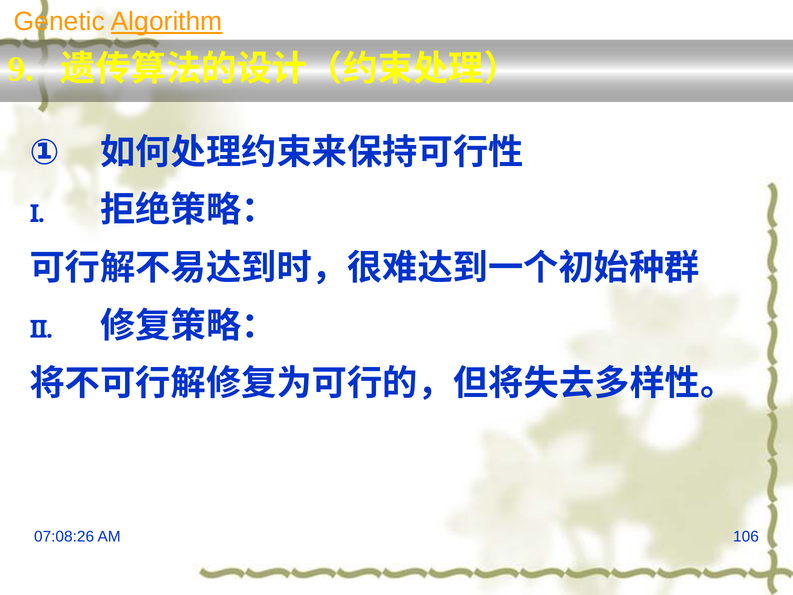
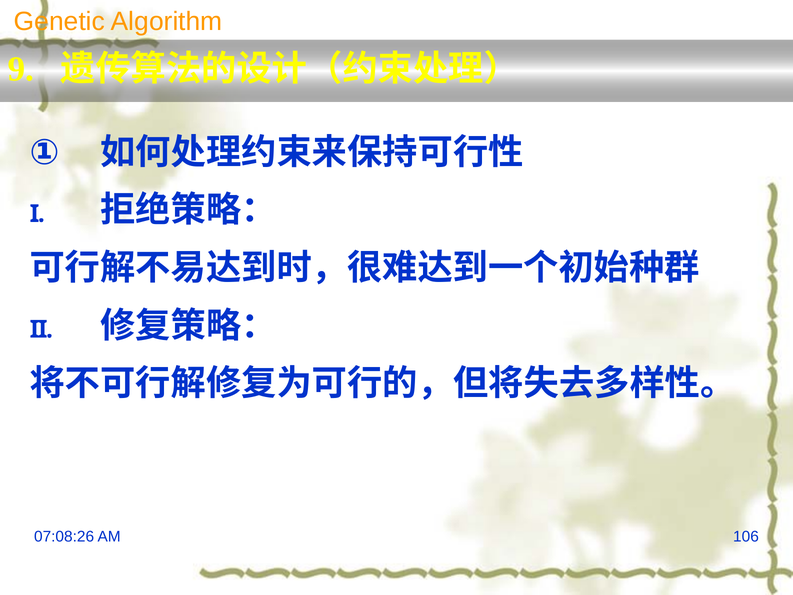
Algorithm underline: present -> none (167, 22)
